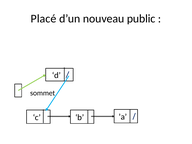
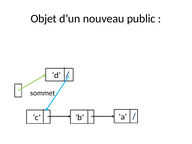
Placé: Placé -> Objet (44, 19)
